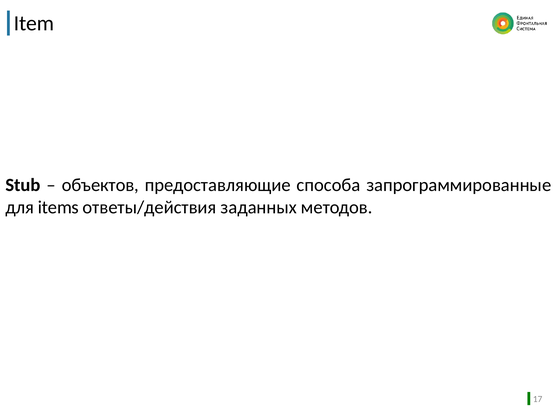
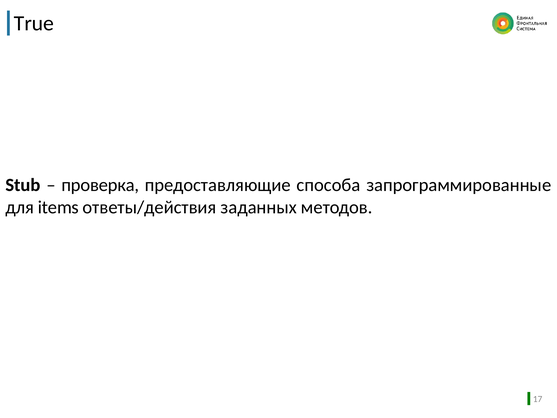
Item: Item -> True (34, 23)
объектов: объектов -> проверка (100, 185)
